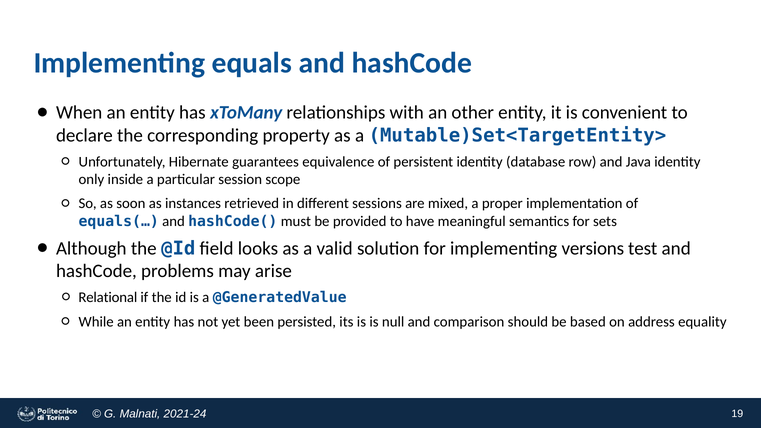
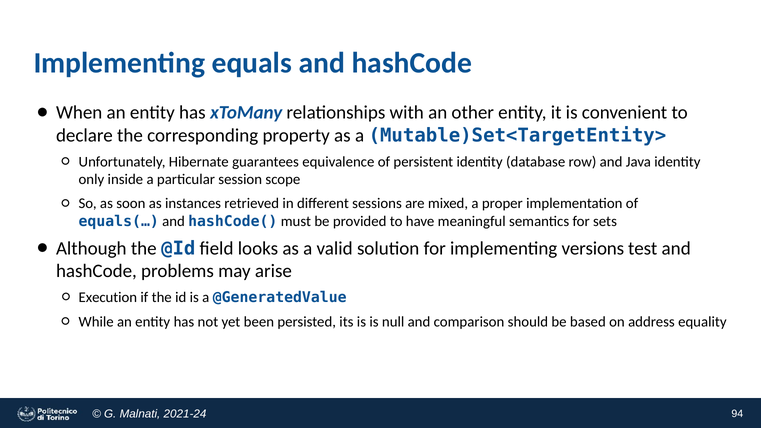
Relational: Relational -> Execution (108, 298)
19: 19 -> 94 (737, 414)
